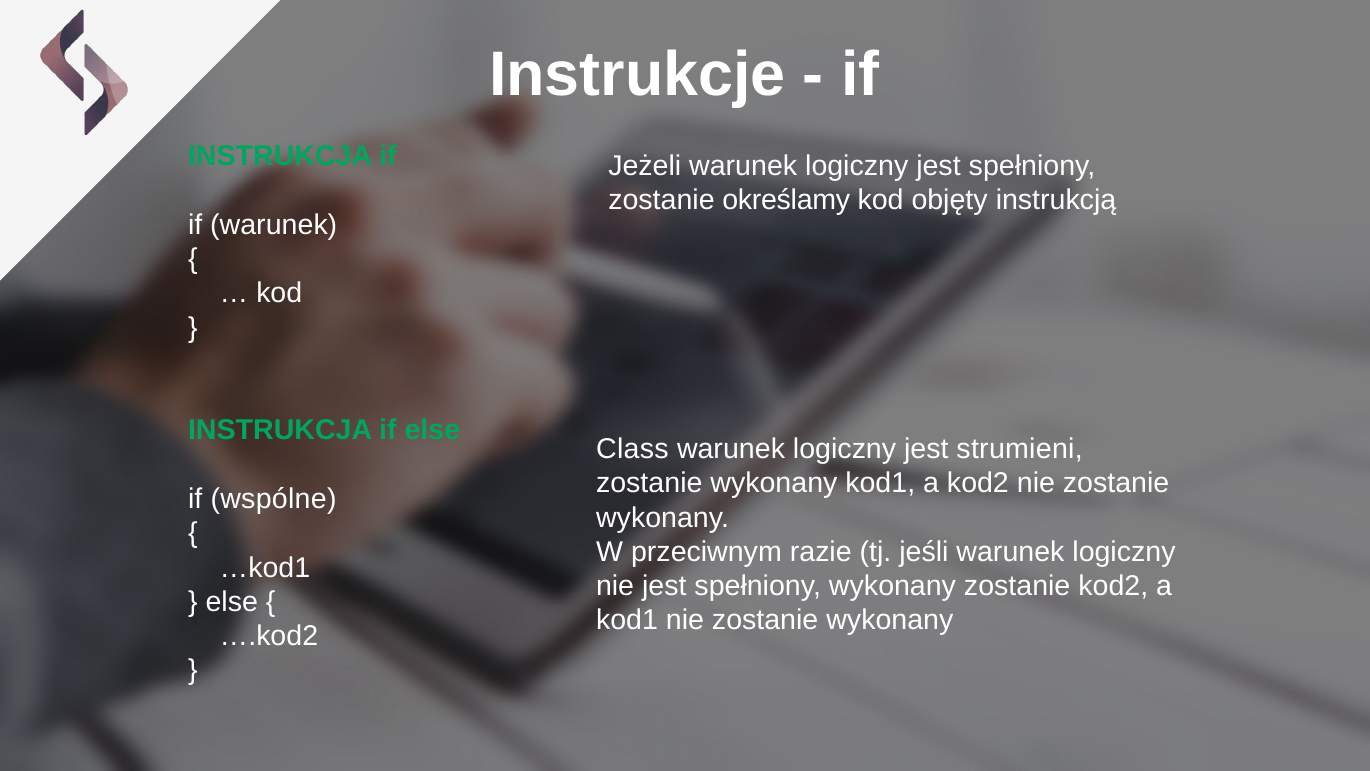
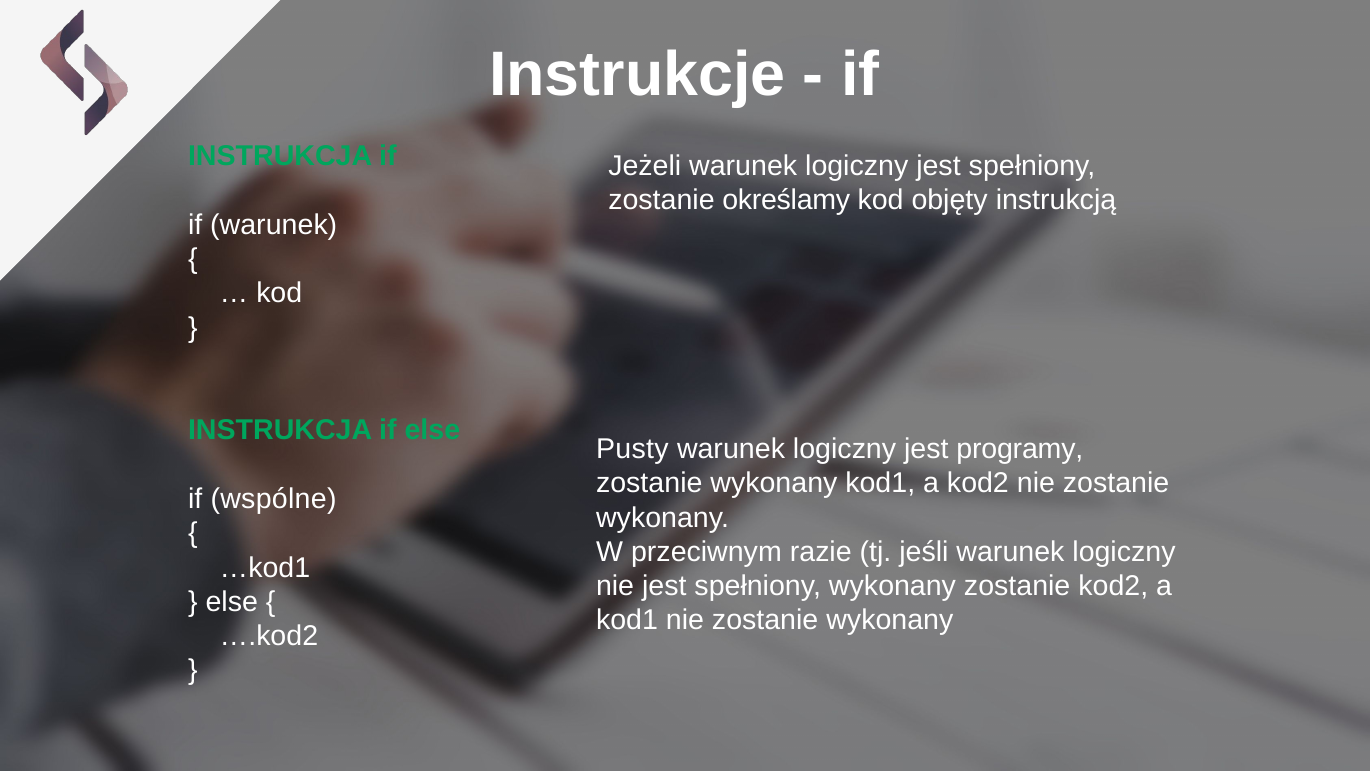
Class: Class -> Pusty (632, 449)
strumieni: strumieni -> programy (1020, 449)
